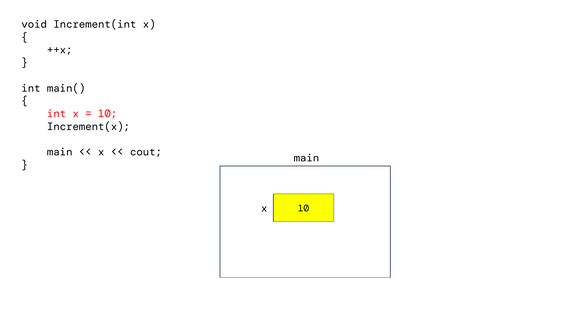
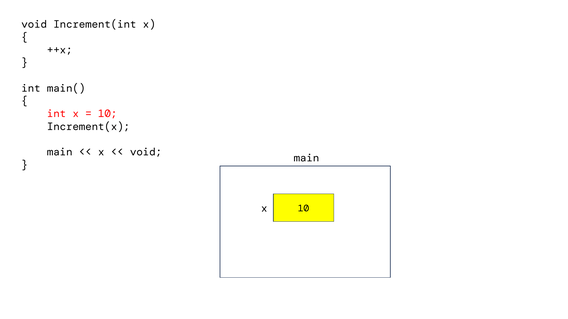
cout: cout -> void (146, 152)
